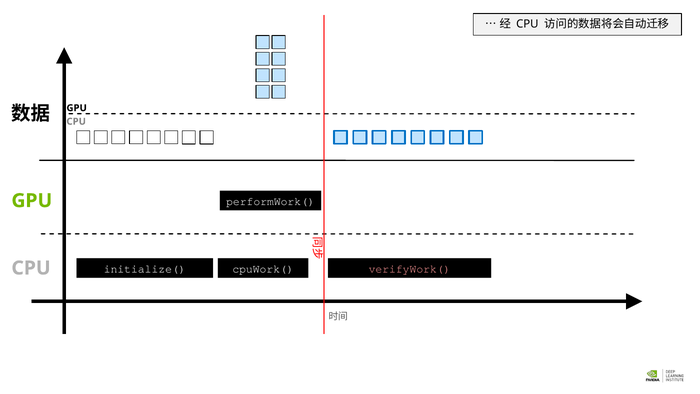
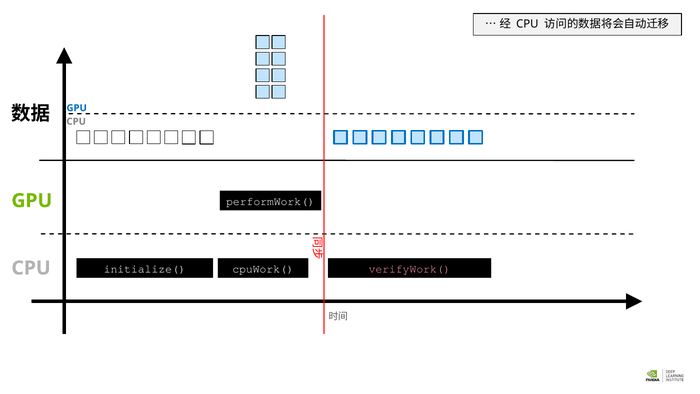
GPU colour: black -> blue (77, 108)
